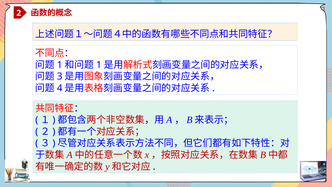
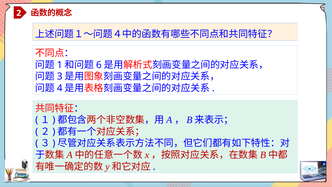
1: 1 -> 6 (99, 65)
